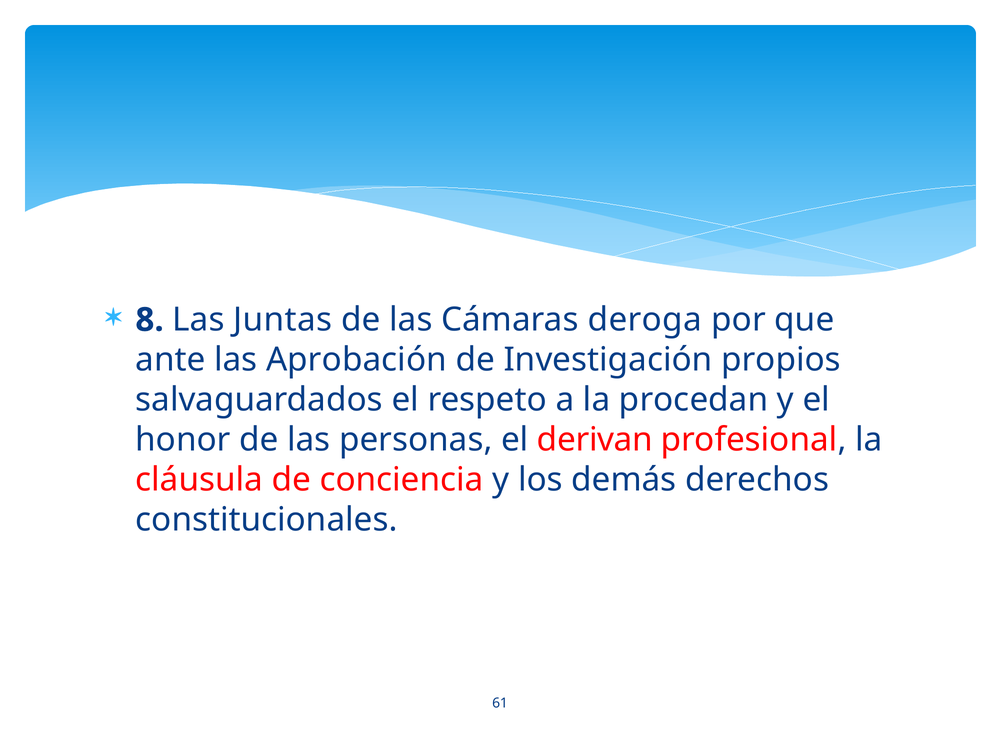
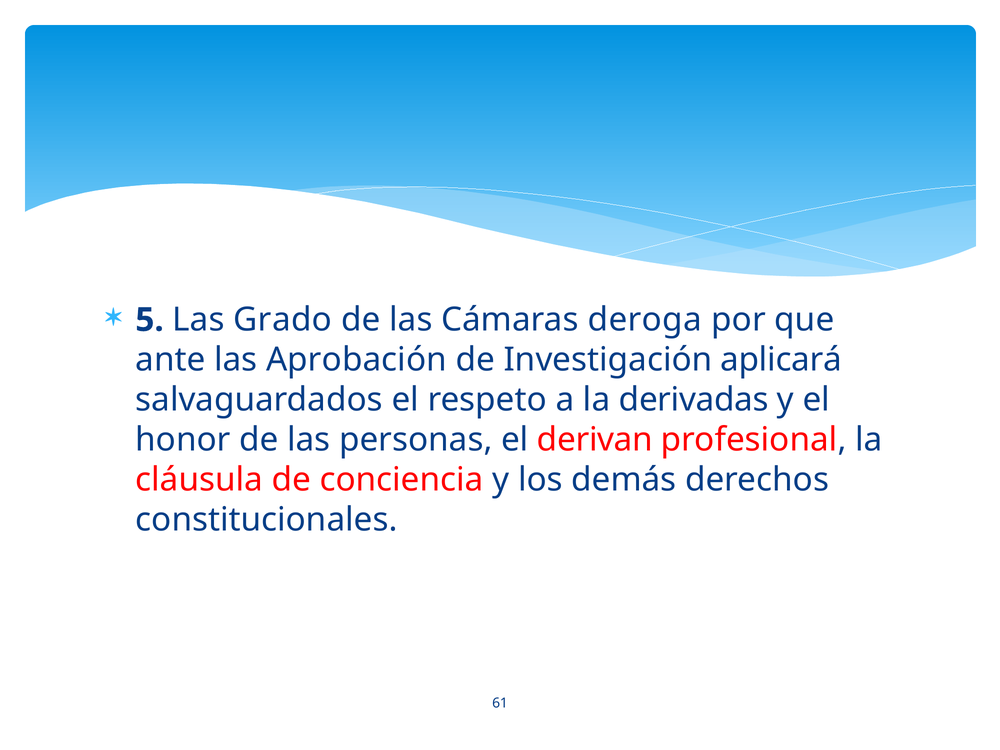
8: 8 -> 5 (150, 320)
Juntas: Juntas -> Grado (283, 320)
propios: propios -> aplicará (781, 360)
procedan: procedan -> derivadas (694, 400)
